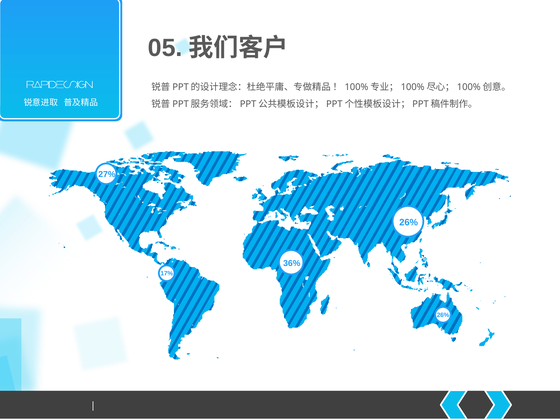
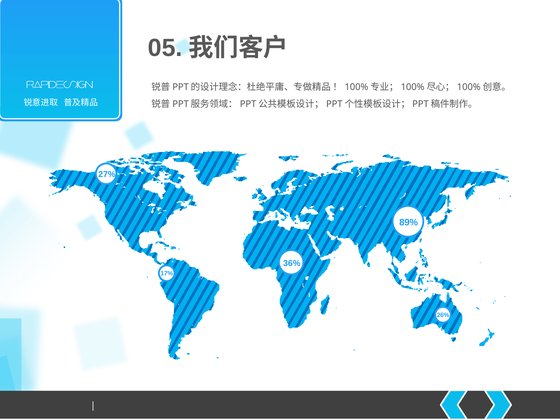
26%: 26% -> 89% (409, 222)
